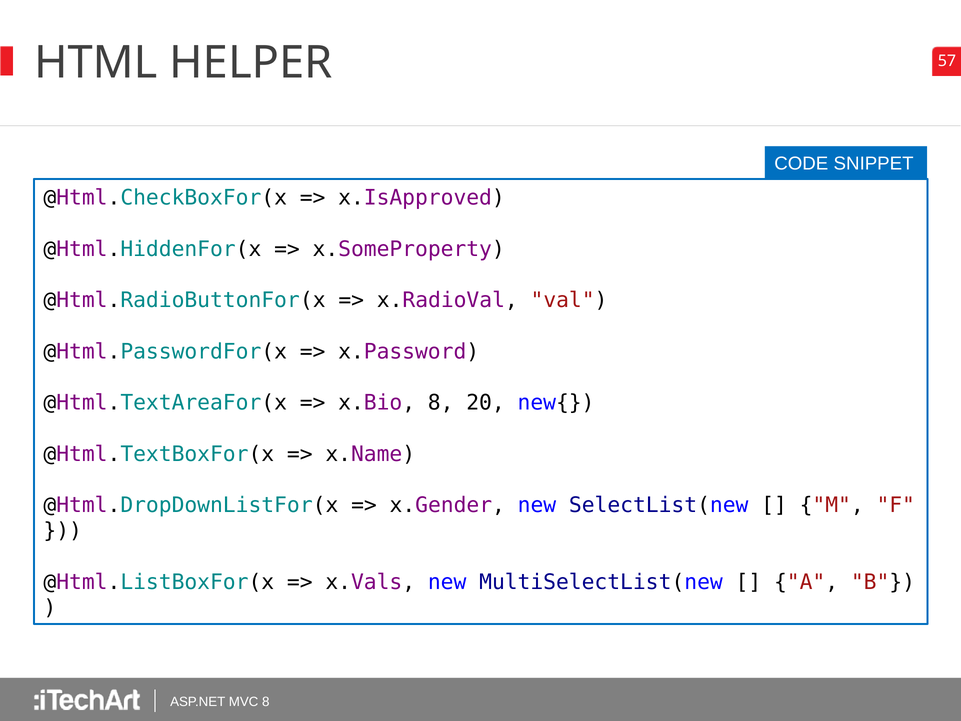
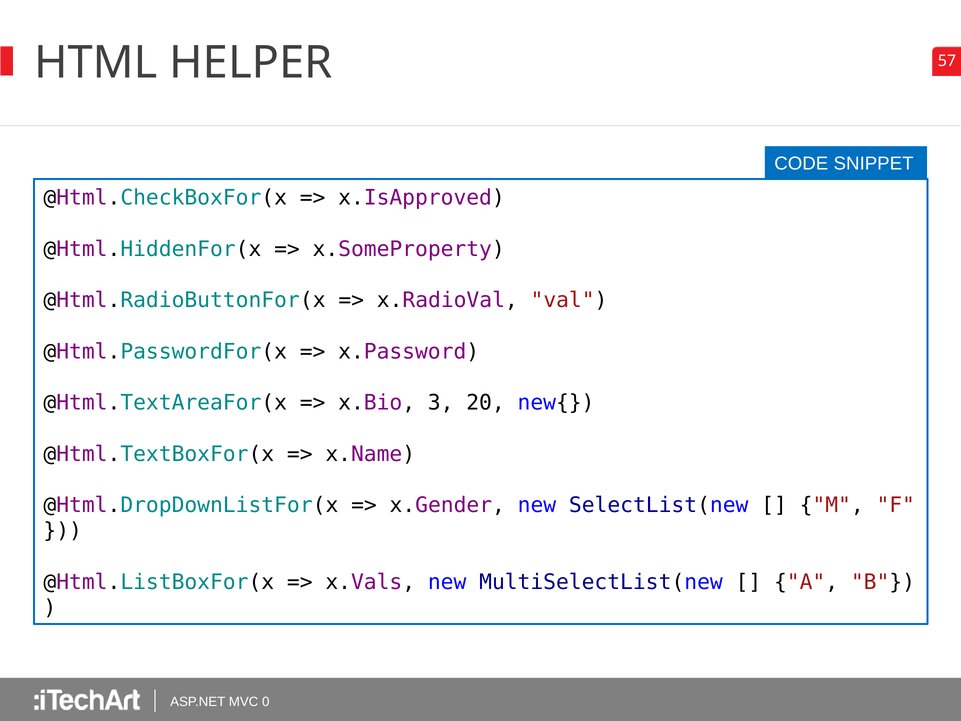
x.Bio 8: 8 -> 3 (441, 403)
MVC 8: 8 -> 0 (266, 702)
